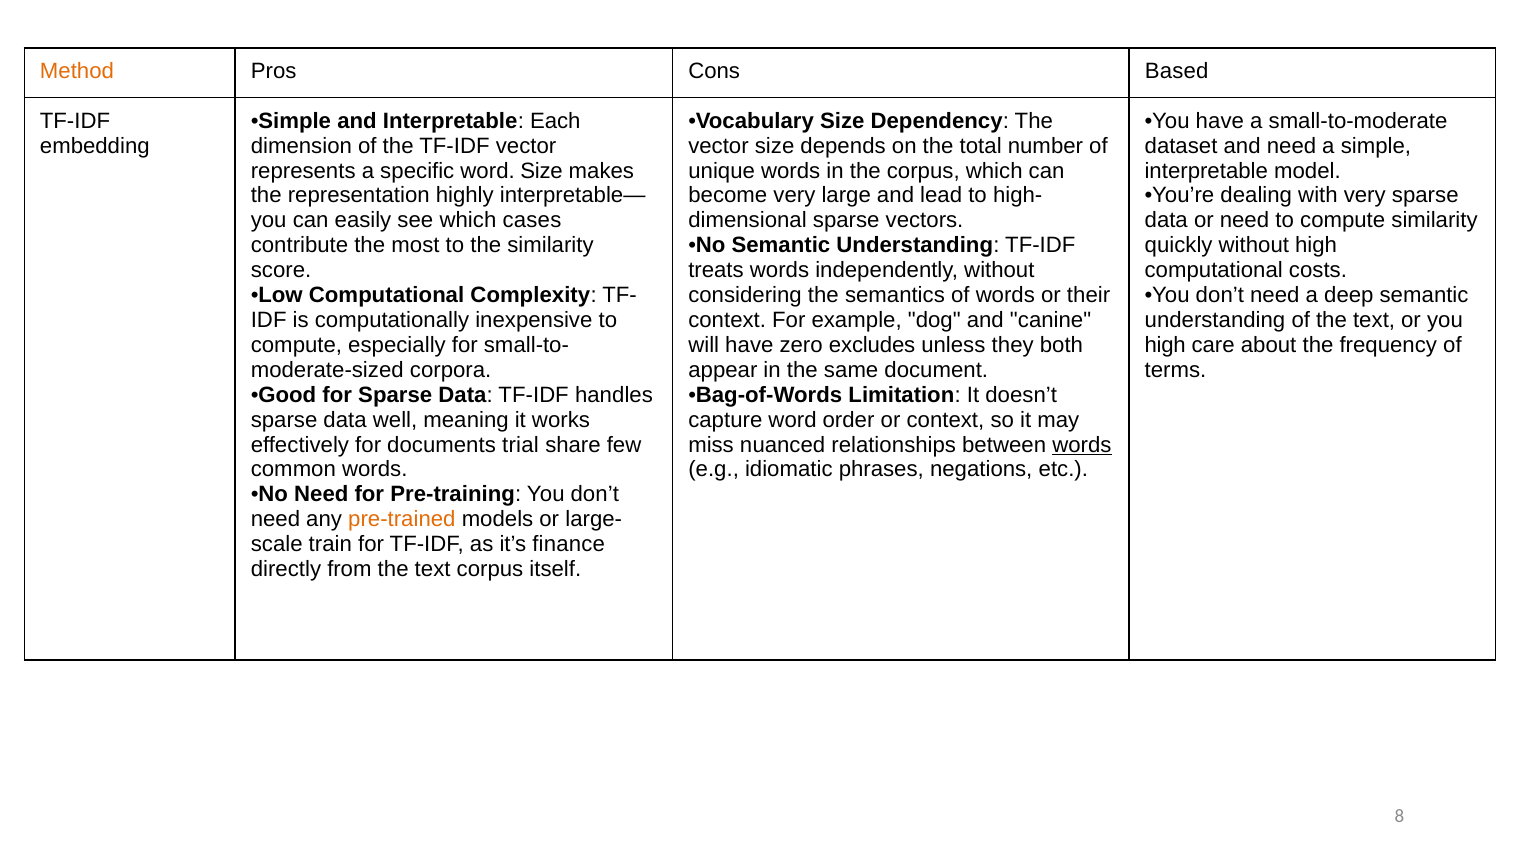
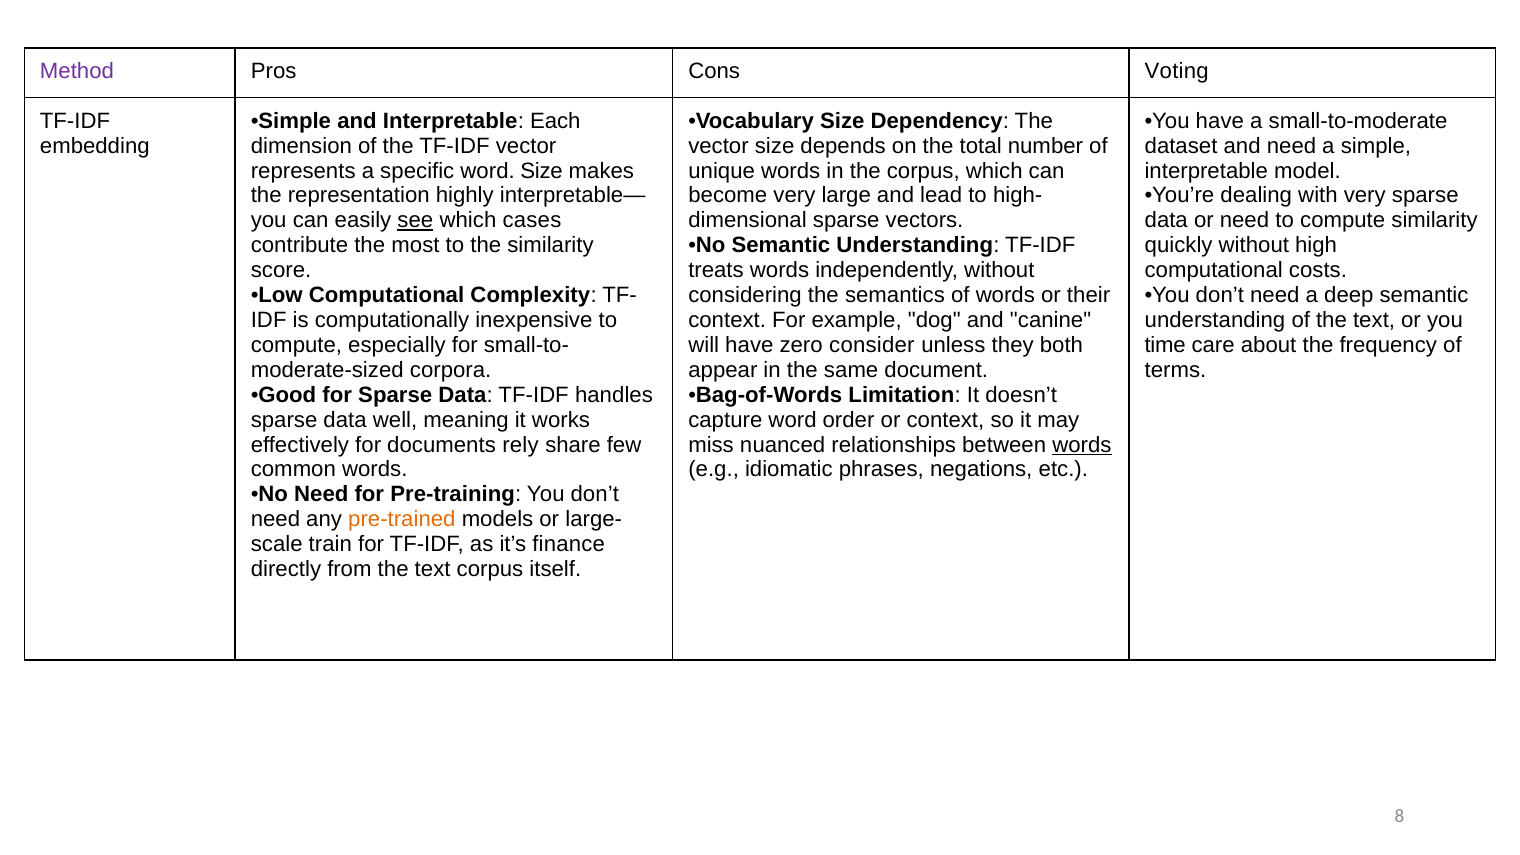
Method colour: orange -> purple (77, 72)
Based: Based -> Voting (1177, 72)
see underline: none -> present (415, 221)
excludes: excludes -> consider (872, 345)
high: high -> time (1165, 345)
trial: trial -> rely (520, 445)
